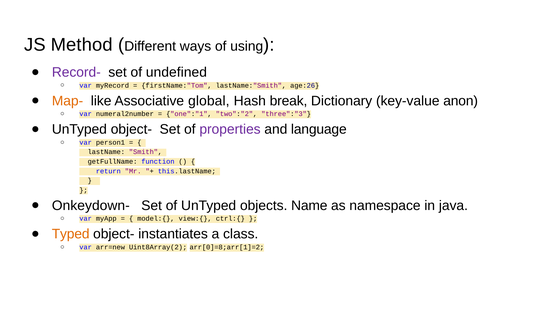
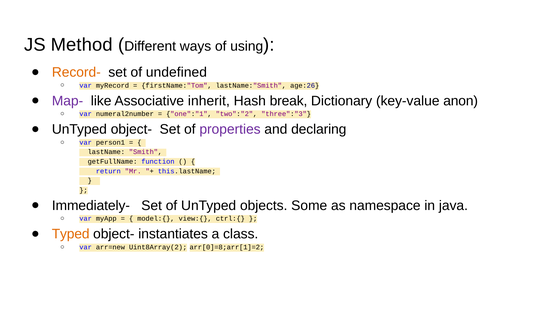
Record- colour: purple -> orange (76, 72)
Map- colour: orange -> purple (68, 101)
global: global -> inherit (209, 101)
language: language -> declaring (319, 129)
Onkeydown-: Onkeydown- -> Immediately- (91, 205)
Name: Name -> Some (309, 205)
